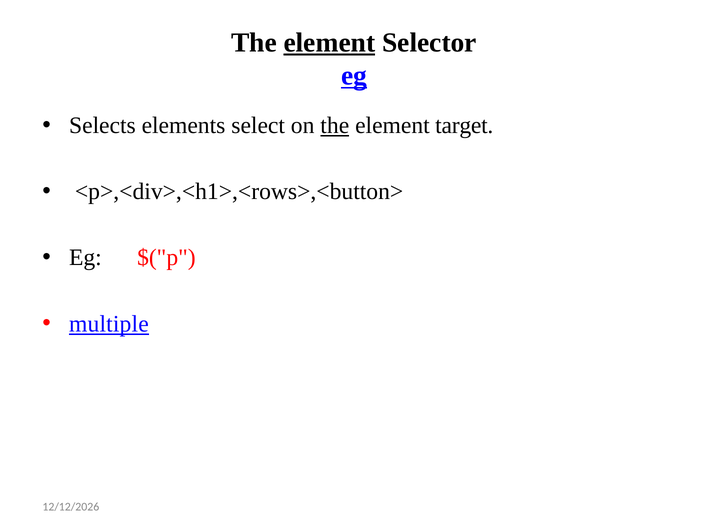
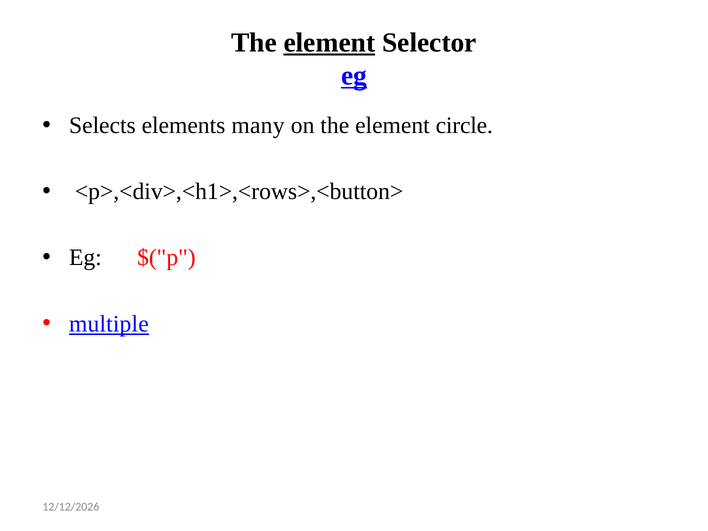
select: select -> many (258, 126)
the underline: present -> none (335, 126)
target: target -> circle (464, 126)
